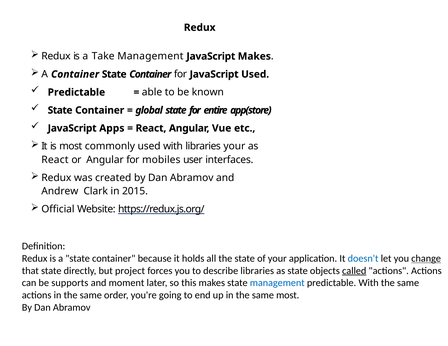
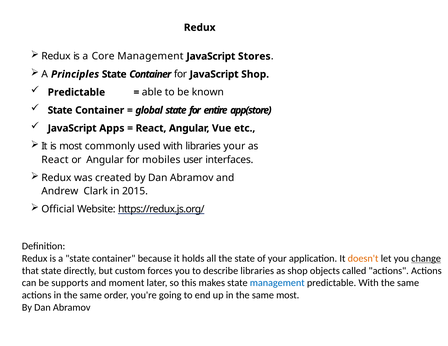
Take: Take -> Core (103, 56)
JavaScript Makes: Makes -> Stores (254, 56)
A Container: Container -> Principles (75, 74)
JavaScript Used: Used -> Shop (255, 74)
doesn't colour: blue -> orange (363, 259)
project: project -> custom (130, 271)
as state: state -> shop (298, 271)
called underline: present -> none (354, 271)
